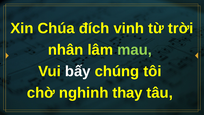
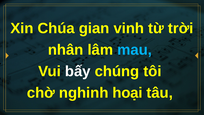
đích: đích -> gian (94, 28)
mau colour: light green -> light blue (135, 50)
thay: thay -> hoại (127, 93)
